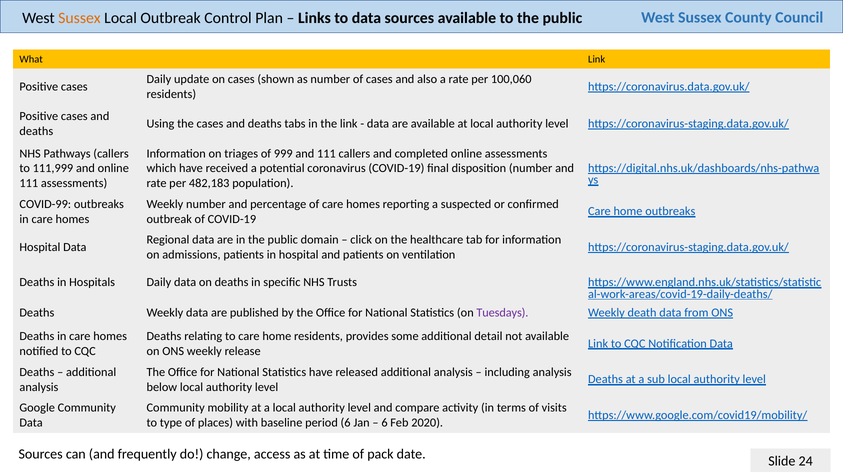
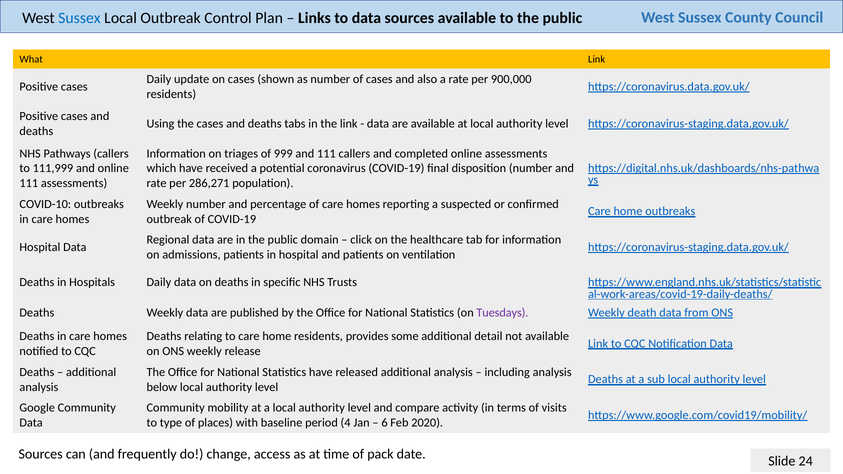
Sussex colour: orange -> blue (79, 18)
100,060: 100,060 -> 900,000 (511, 79)
482,183: 482,183 -> 286,271 (209, 183)
COVID-99: COVID-99 -> COVID-10 (45, 204)
period 6: 6 -> 4 (346, 423)
